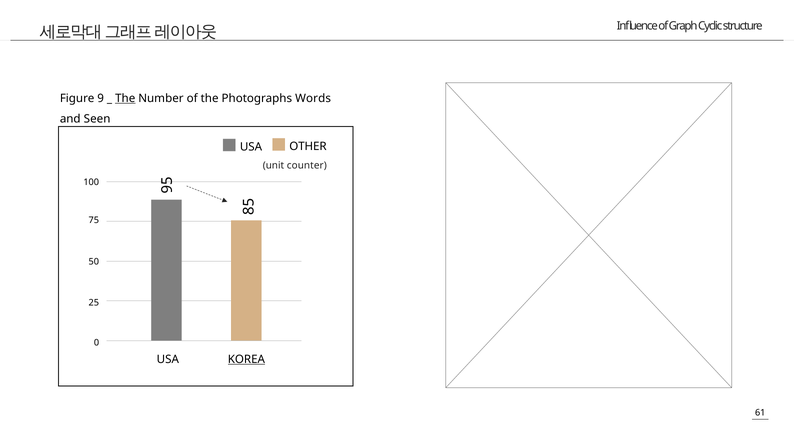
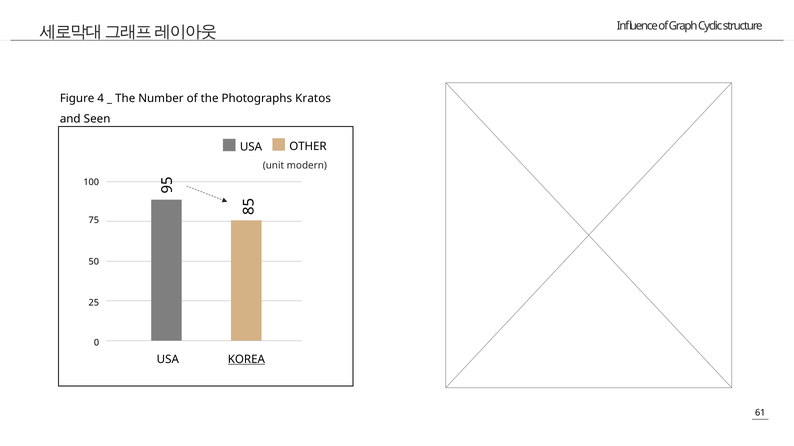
Figure 9: 9 -> 4 (101, 98)
The underline: present -> none (125, 98)
Words: Words -> Kratos (313, 98)
counter: counter -> modern (307, 166)
